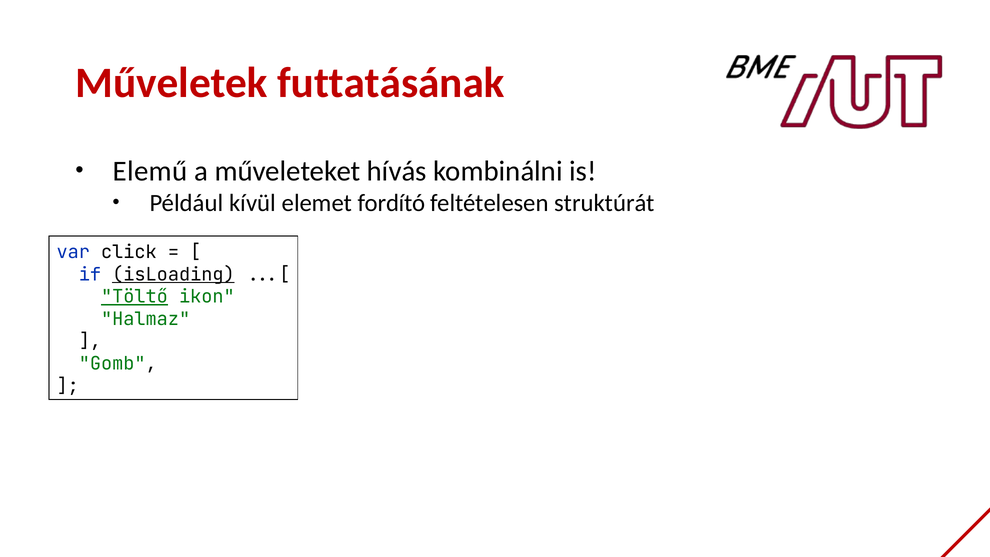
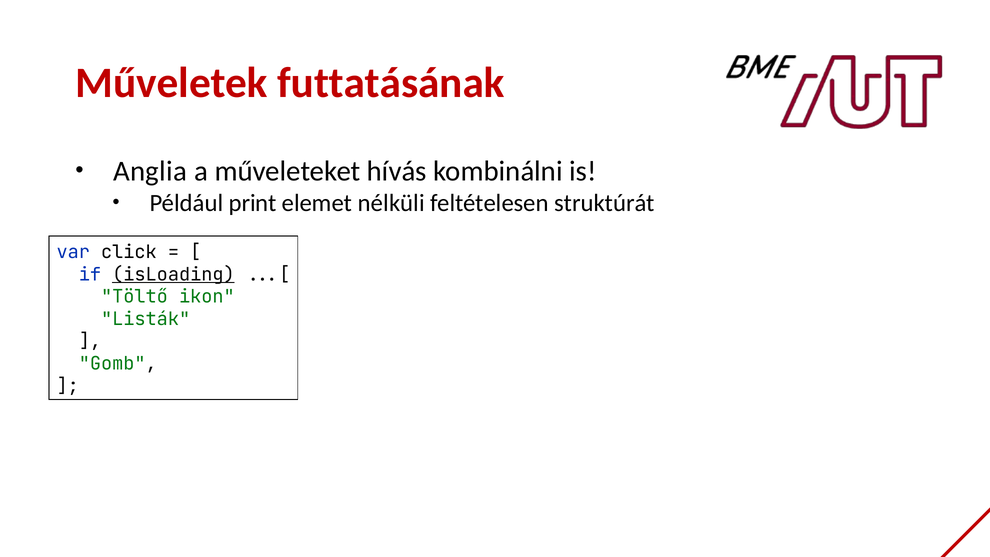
Elemű: Elemű -> Anglia (150, 171)
kívül: kívül -> print (253, 203)
fordító: fordító -> nélküli (391, 203)
Töltő underline: present -> none (134, 297)
Halmaz: Halmaz -> Listák (146, 319)
